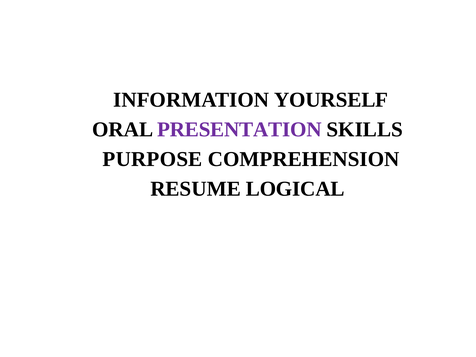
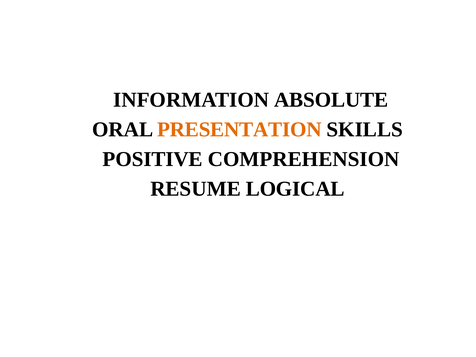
YOURSELF: YOURSELF -> ABSOLUTE (331, 100)
PRESENTATION colour: purple -> orange (239, 130)
PURPOSE: PURPOSE -> POSITIVE (153, 159)
